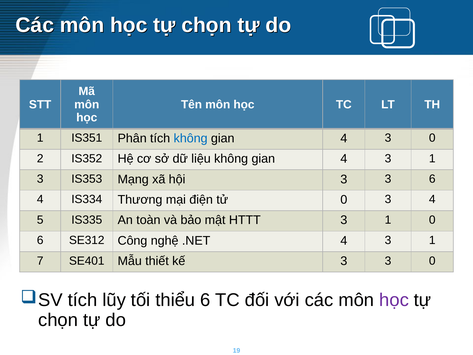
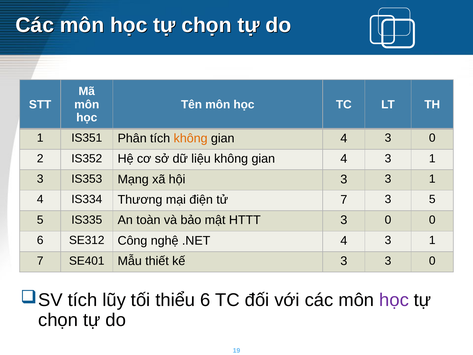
không colour: blue -> orange (191, 138)
3 3 6: 6 -> 1 (432, 179)
tử 0: 0 -> 7 (344, 200)
3 4: 4 -> 5 (432, 199)
HTTT 3 1: 1 -> 0 (388, 220)
